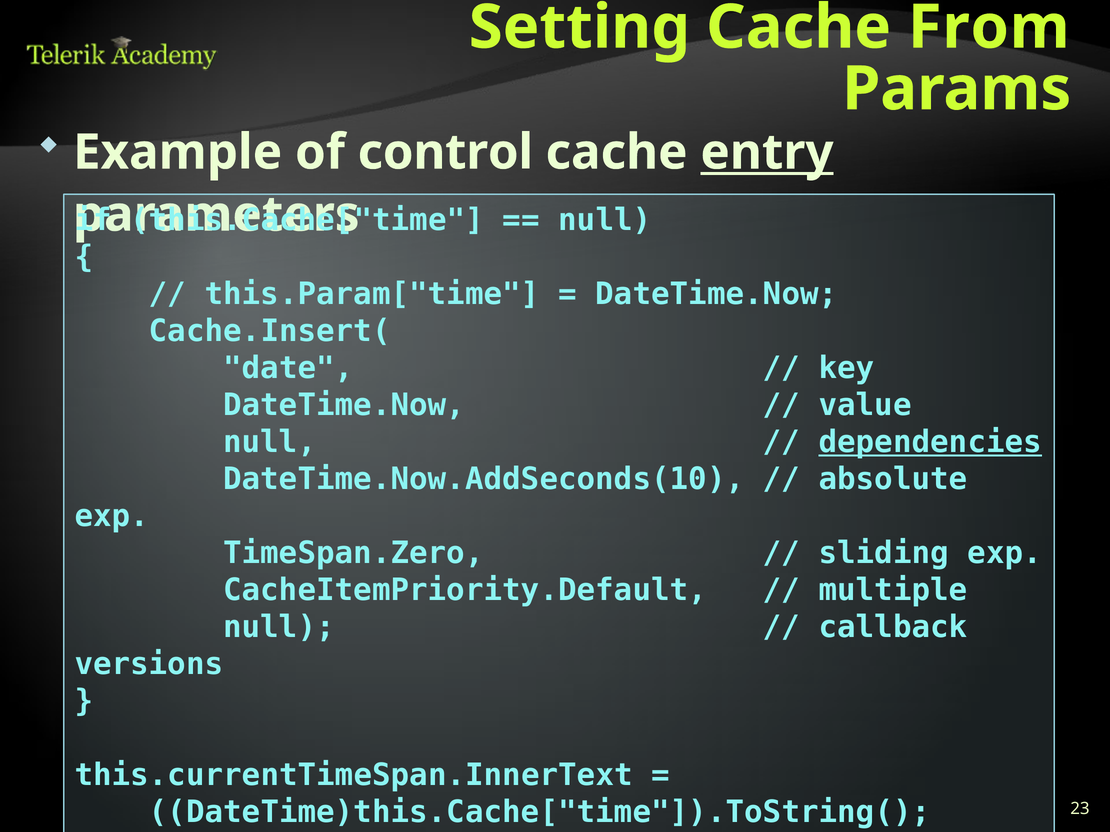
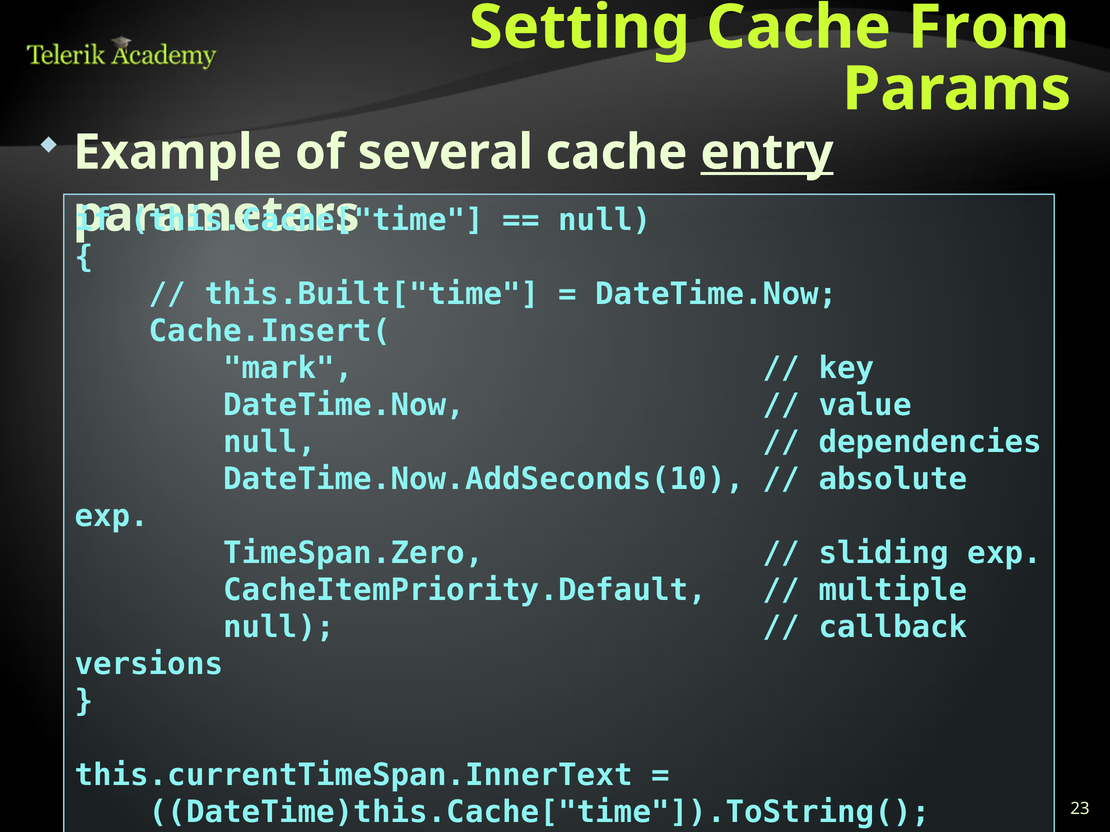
control: control -> several (445, 152)
this.Param["time: this.Param["time -> this.Built["time (372, 294)
date: date -> mark (288, 368)
dependencies underline: present -> none (930, 442)
